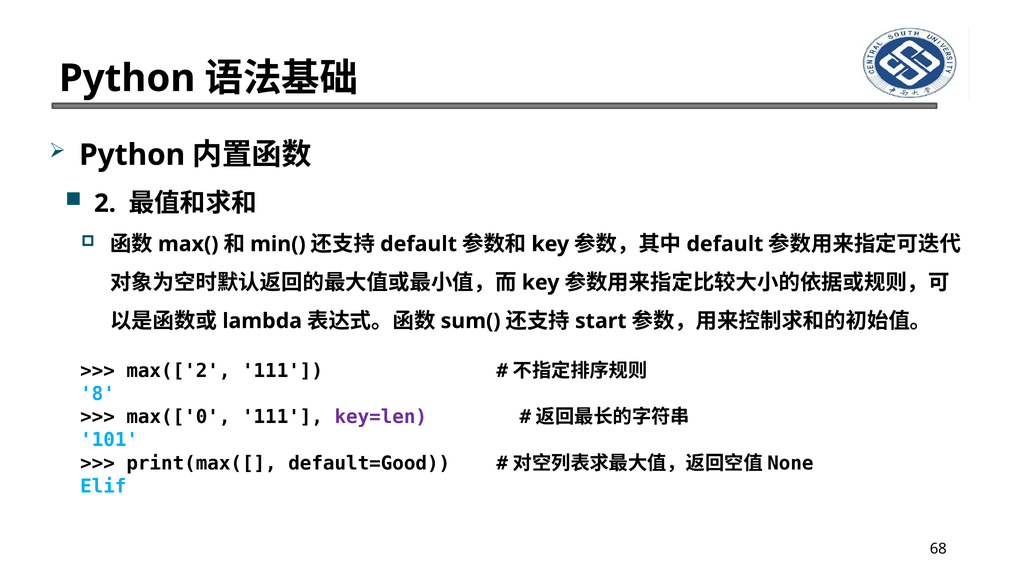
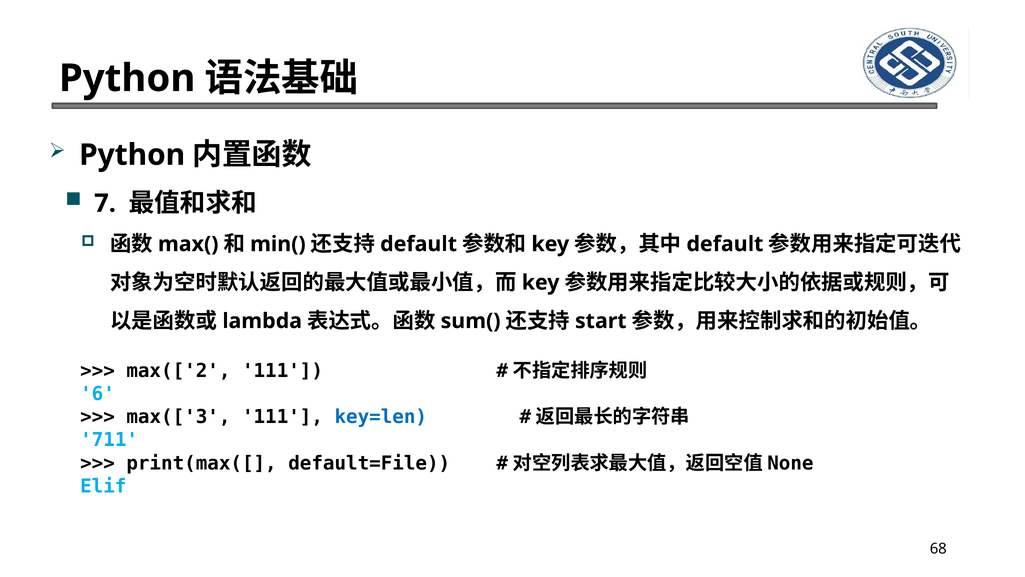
2: 2 -> 7 (105, 203)
8: 8 -> 6 (98, 394)
max(['0: max(['0 -> max(['3 (178, 417)
key=len colour: purple -> blue (381, 417)
101: 101 -> 711 (109, 440)
default=Good: default=Good -> default=File (369, 463)
